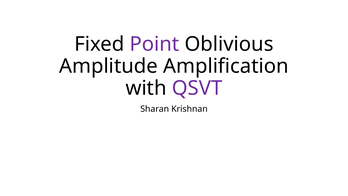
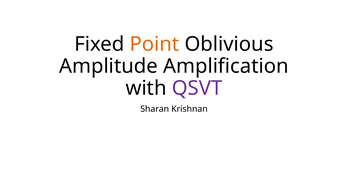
Point colour: purple -> orange (154, 44)
